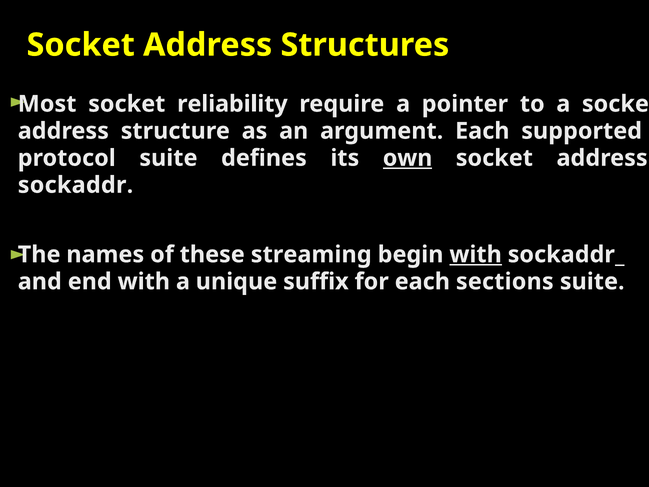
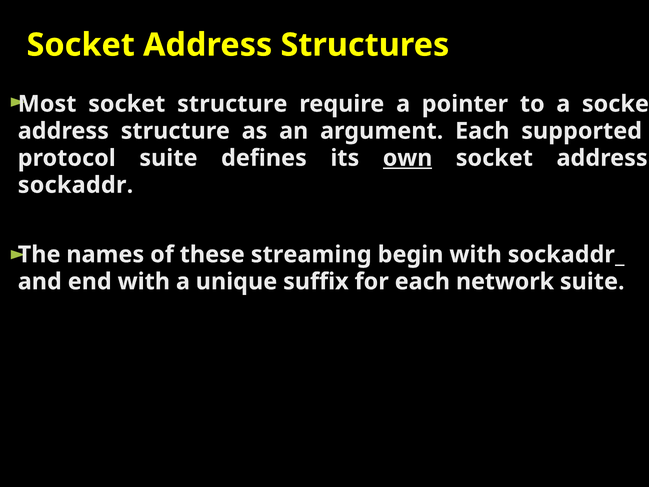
socket reliability: reliability -> structure (232, 104)
with underline: present -> none (476, 254)
sections: sections -> network (505, 281)
